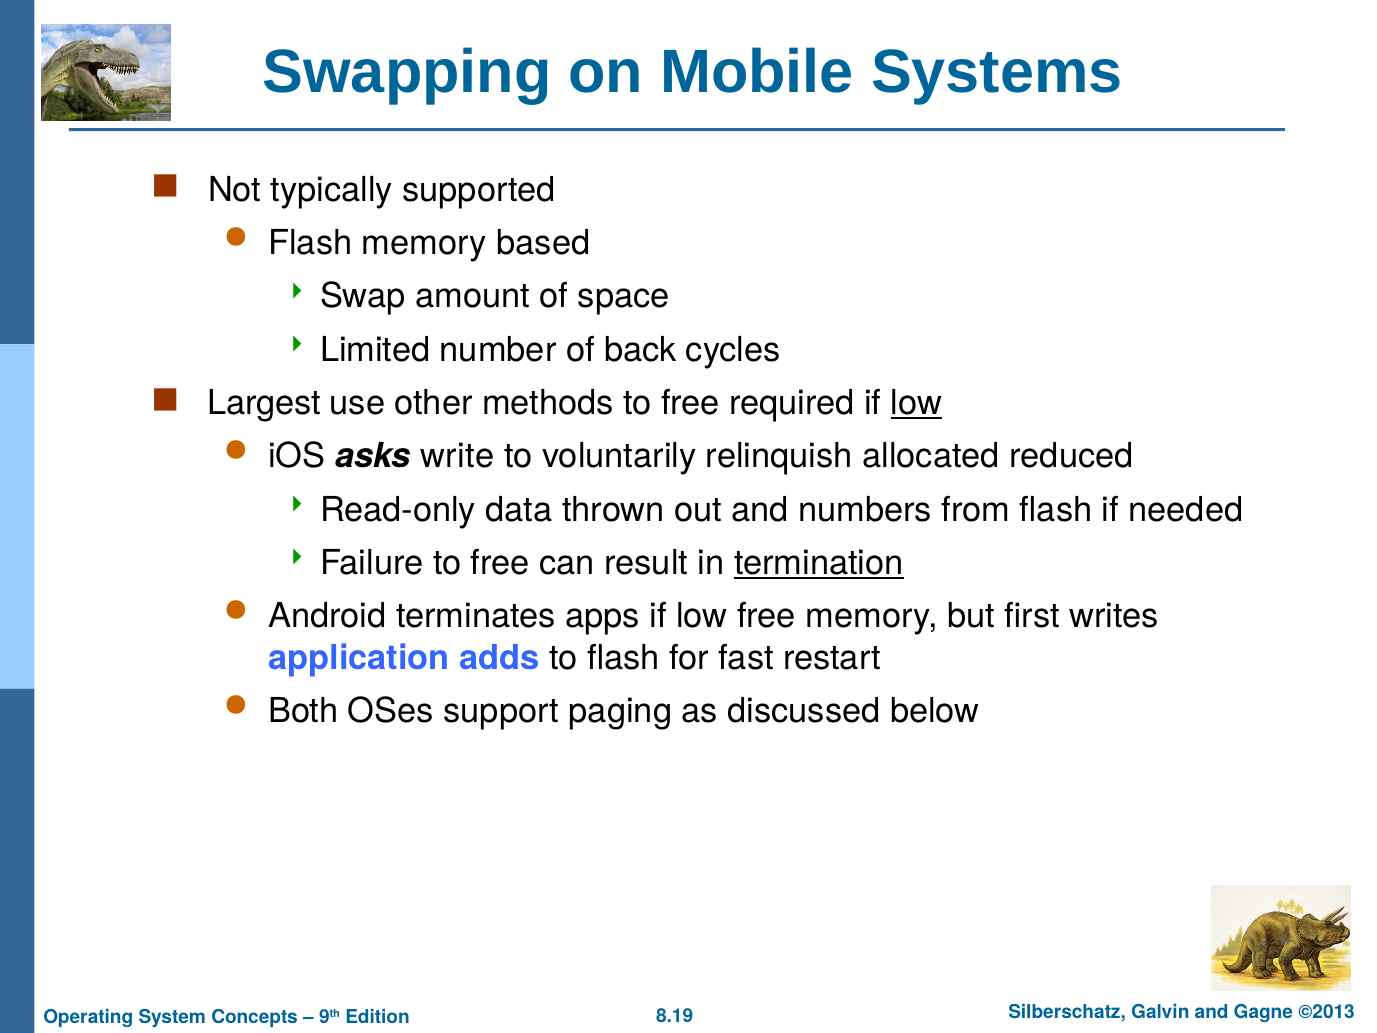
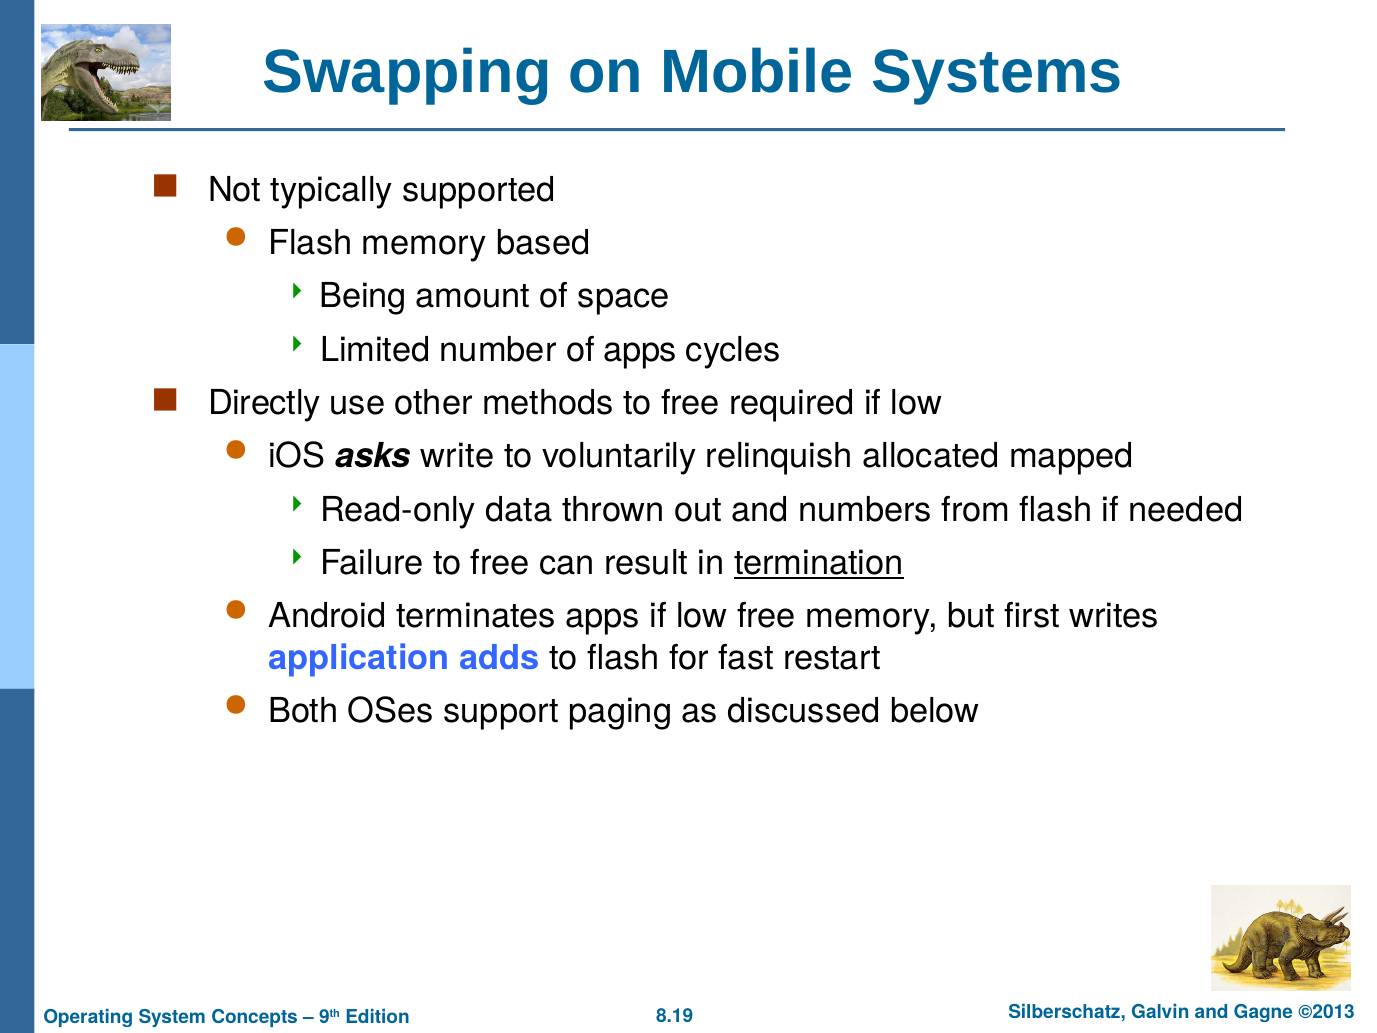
Swap: Swap -> Being (363, 296)
of back: back -> apps (640, 350)
Largest: Largest -> Directly (264, 403)
low underline: present -> none (916, 403)
reduced: reduced -> mapped (1072, 456)
